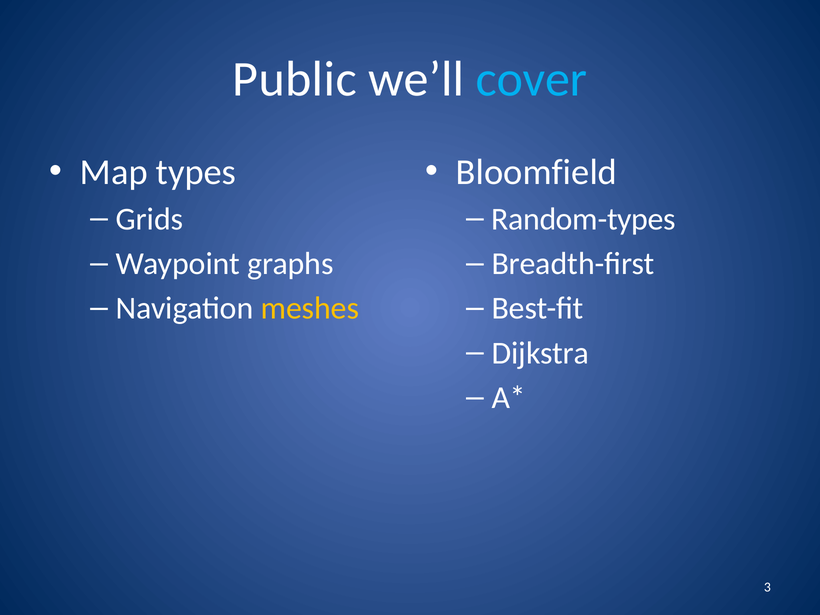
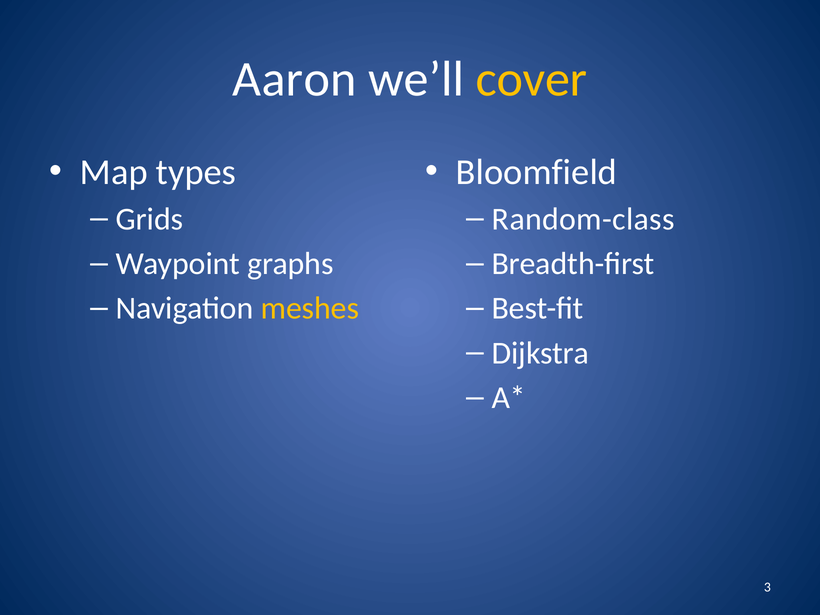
Public: Public -> Aaron (295, 79)
cover colour: light blue -> yellow (531, 79)
Random-types: Random-types -> Random-class (583, 219)
